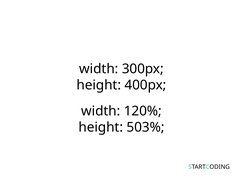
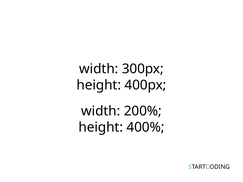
120%: 120% -> 200% (143, 111)
503%: 503% -> 400% (145, 127)
